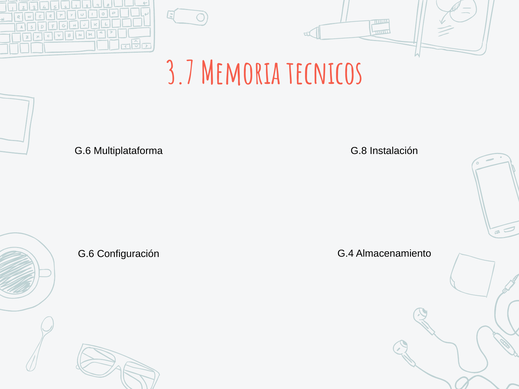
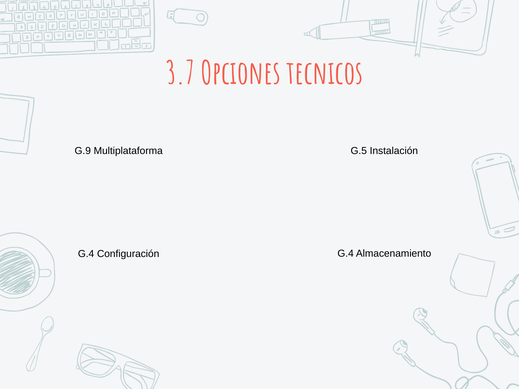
Memoria: Memoria -> Opciones (241, 74)
G.6: G.6 -> G.9 (83, 151)
G.8: G.8 -> G.5 (359, 151)
G.6: G.6 -> G.4 (86, 254)
